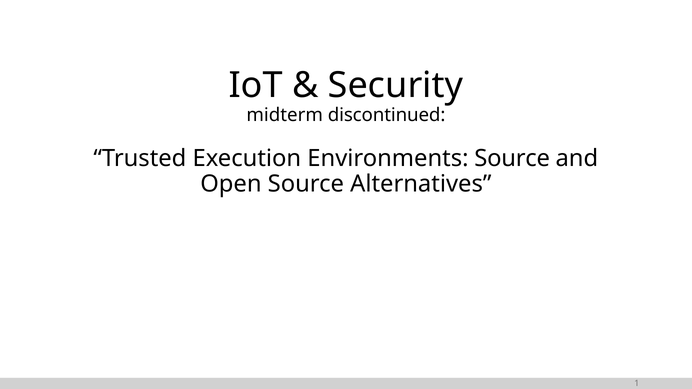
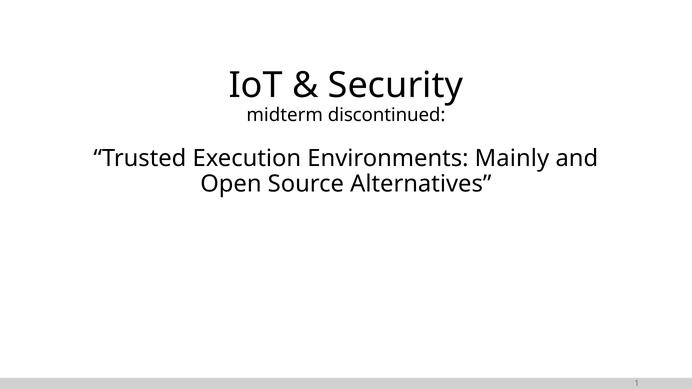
Environments Source: Source -> Mainly (512, 158)
